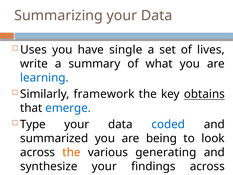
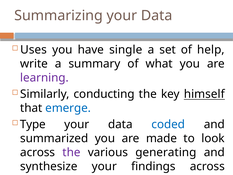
lives: lives -> help (211, 50)
learning colour: blue -> purple (44, 78)
framework: framework -> conducting (104, 94)
obtains: obtains -> himself (204, 94)
being: being -> made (161, 138)
the colour: orange -> purple (71, 152)
